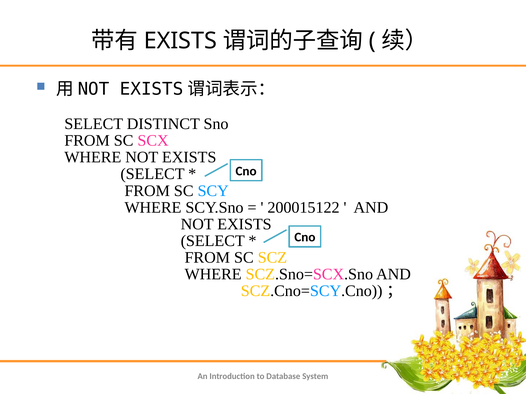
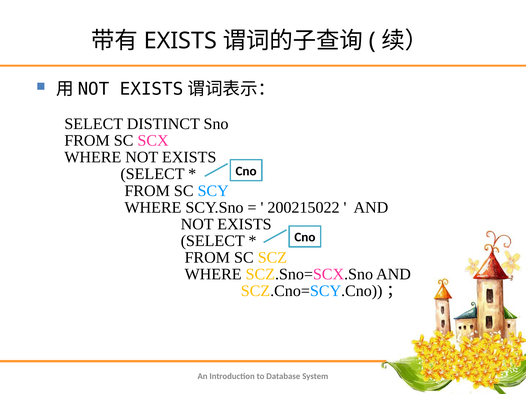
200015122: 200015122 -> 200215022 (303, 208)
